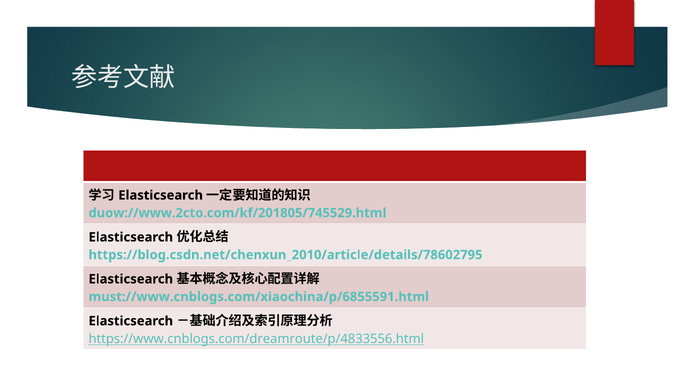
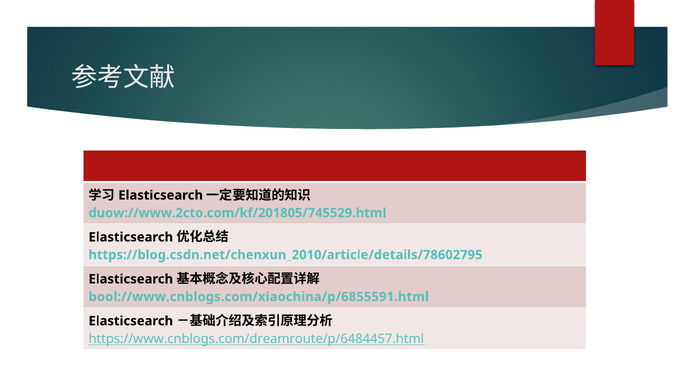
must://www.cnblogs.com/xiaochina/p/6855591.html: must://www.cnblogs.com/xiaochina/p/6855591.html -> bool://www.cnblogs.com/xiaochina/p/6855591.html (259, 297)
https://www.cnblogs.com/dreamroute/p/4833556.html: https://www.cnblogs.com/dreamroute/p/4833556.html -> https://www.cnblogs.com/dreamroute/p/6484457.html (256, 339)
